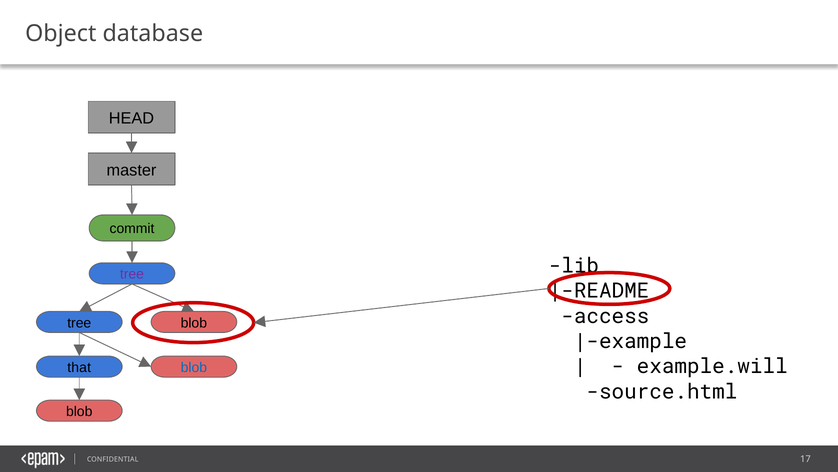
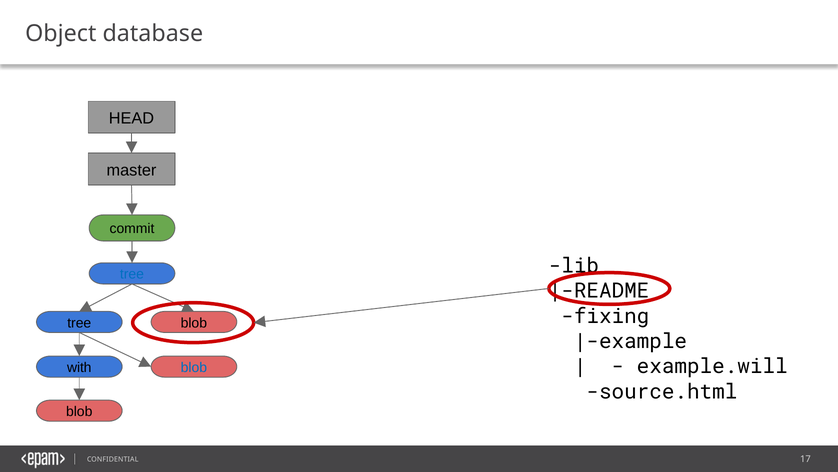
tree colour: purple -> blue (132, 274)
access: access -> fixing (605, 316)
that: that -> with (79, 367)
